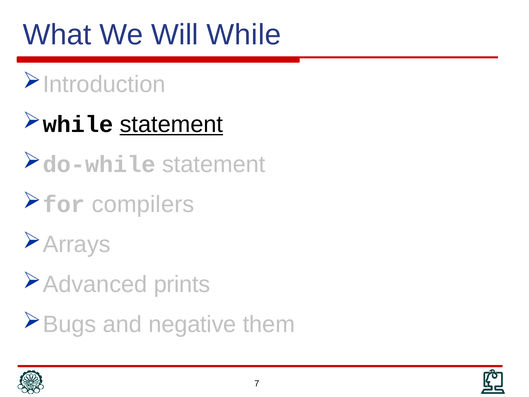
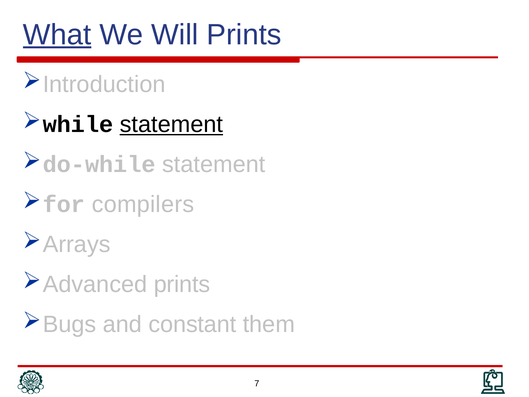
What underline: none -> present (57, 35)
Will While: While -> Prints (244, 35)
negative: negative -> constant (192, 324)
